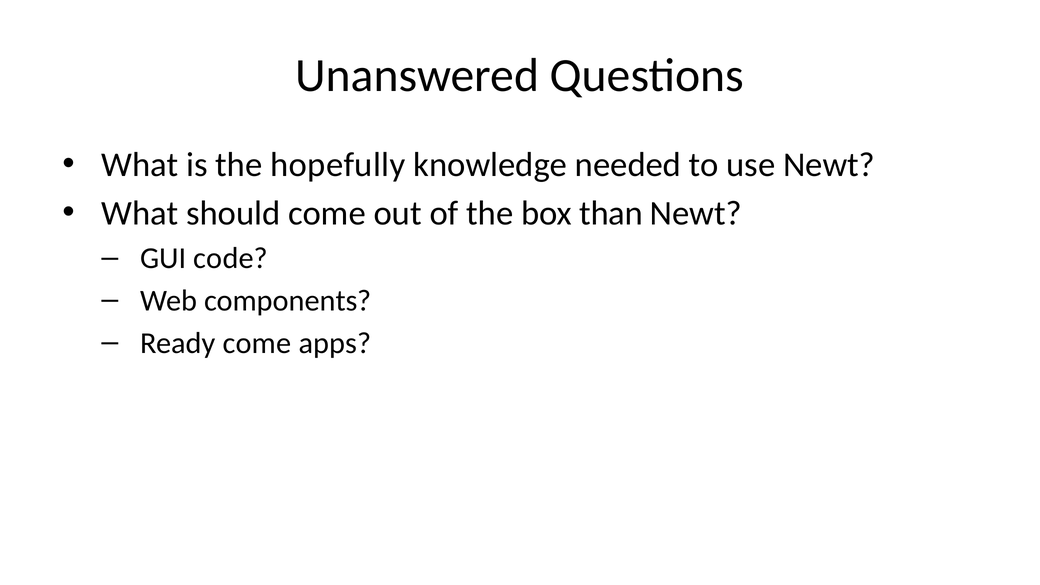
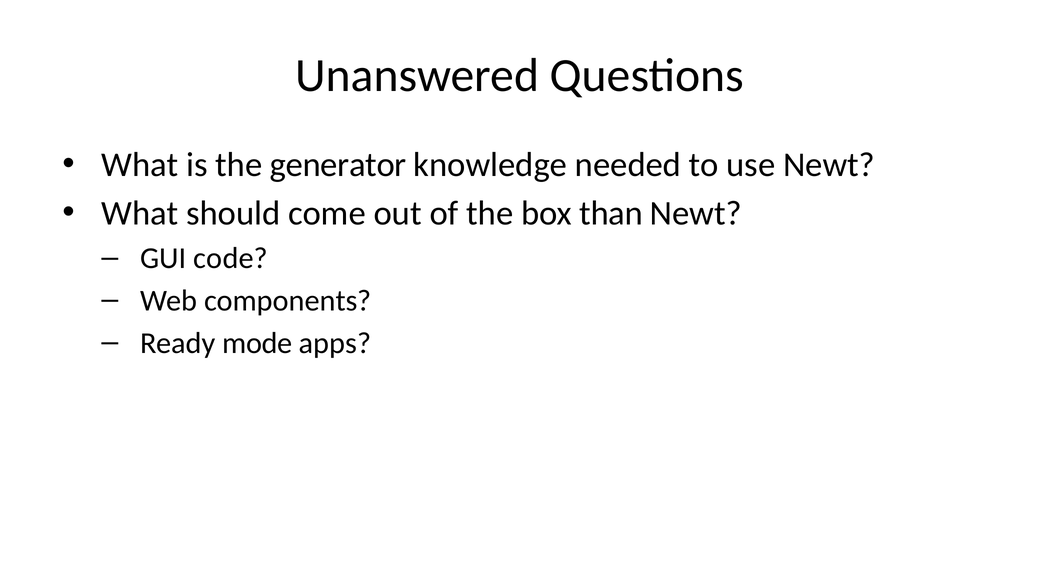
hopefully: hopefully -> generator (338, 165)
Ready come: come -> mode (257, 343)
